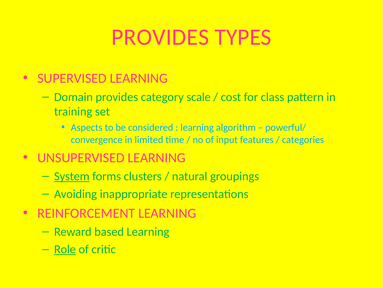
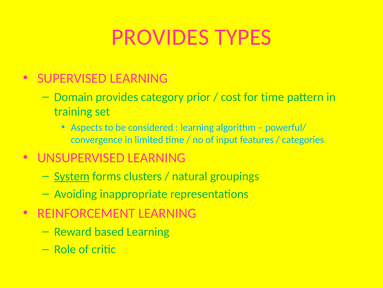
scale: scale -> prior (199, 97)
for class: class -> time (272, 97)
Role underline: present -> none (65, 249)
